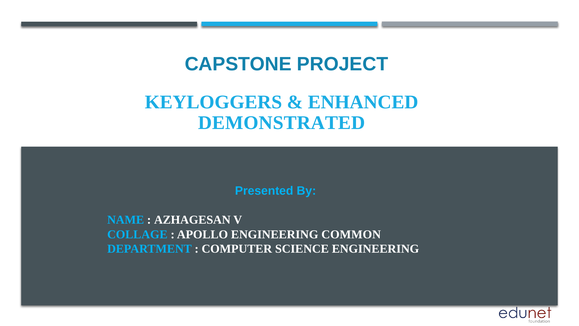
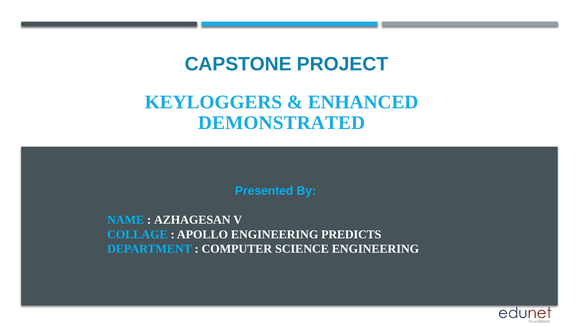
COMMON: COMMON -> PREDICTS (351, 234)
